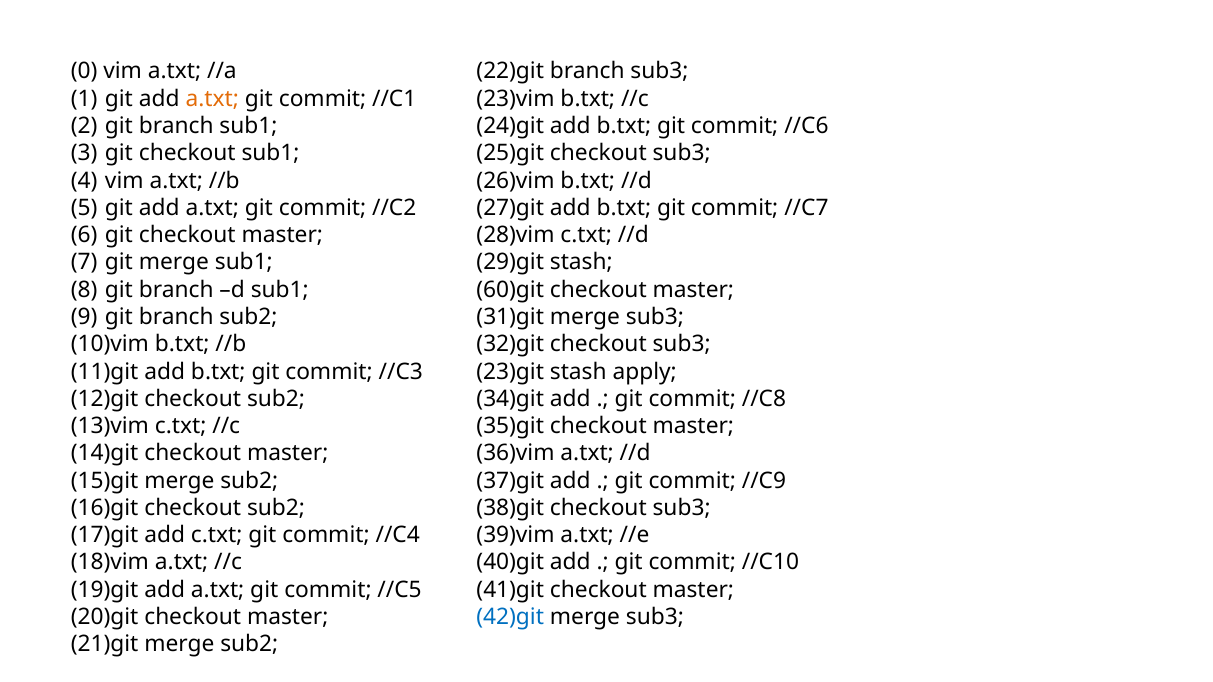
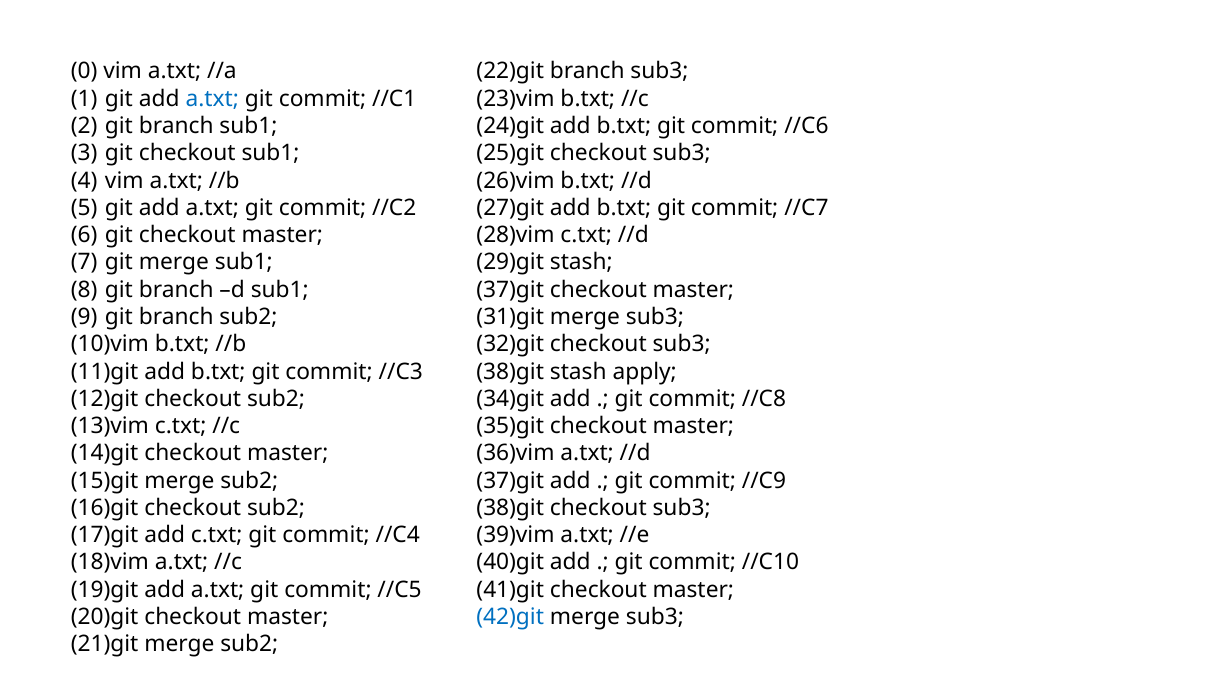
a.txt colour: orange -> blue (212, 99)
60)git: 60)git -> 37)git (510, 290)
23)git: 23)git -> 38)git (510, 372)
